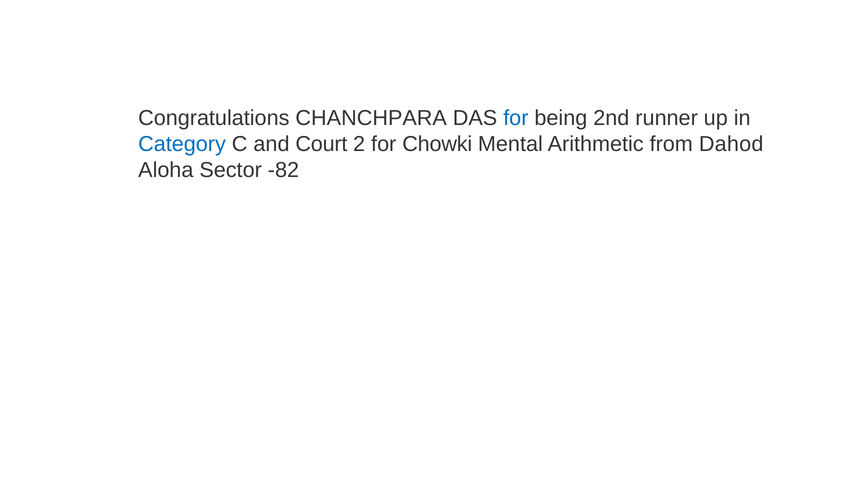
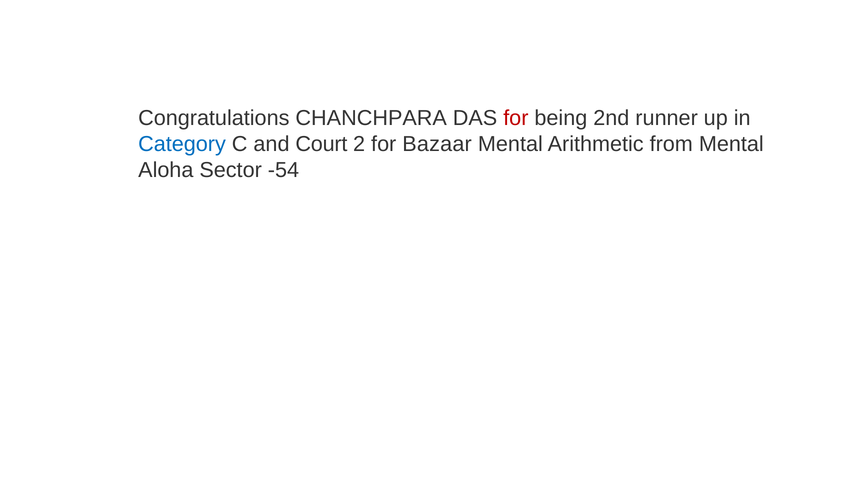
for colour: blue -> red (516, 118)
Chowki: Chowki -> Bazaar (437, 144)
from Dahod: Dahod -> Mental (731, 144)
-82: -82 -> -54 (283, 170)
